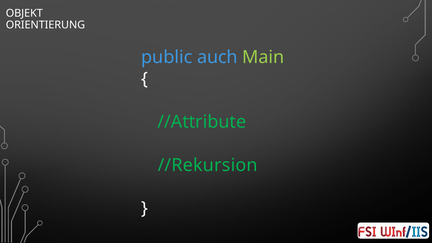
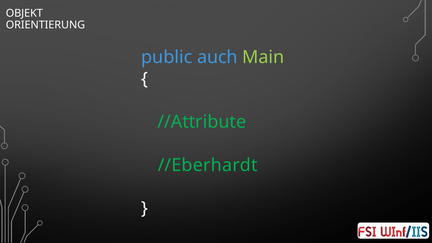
//Rekursion: //Rekursion -> //Eberhardt (208, 165)
